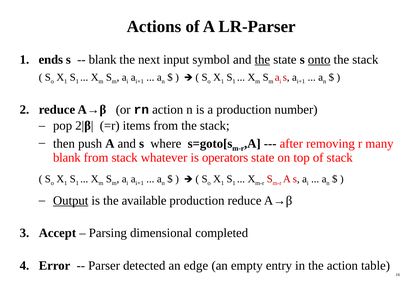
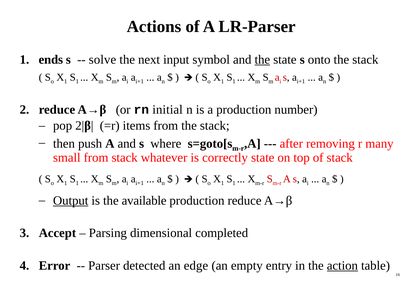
blank: blank -> solve (102, 60)
onto underline: present -> none (319, 60)
rn action: action -> initial (168, 109)
blank: blank -> small (67, 158)
operators: operators -> correctly (225, 158)
action underline: none -> present (342, 266)
